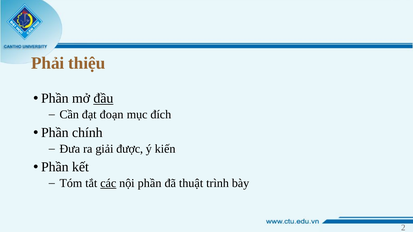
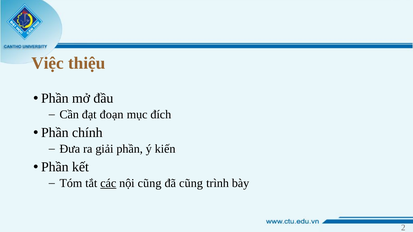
Phải: Phải -> Việc (48, 63)
đầu underline: present -> none (103, 99)
giải được: được -> phần (130, 149)
nội phần: phần -> cũng (150, 183)
đã thuật: thuật -> cũng (191, 183)
